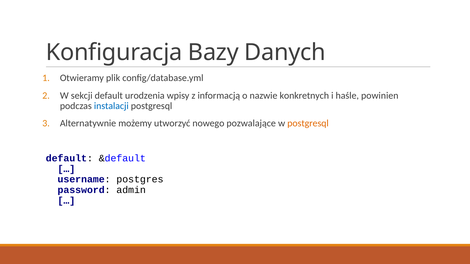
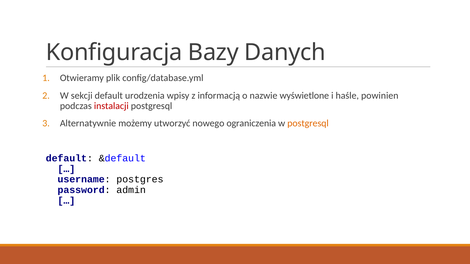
konkretnych: konkretnych -> wyświetlone (304, 96)
instalacji colour: blue -> red (111, 106)
pozwalające: pozwalające -> ograniczenia (251, 124)
